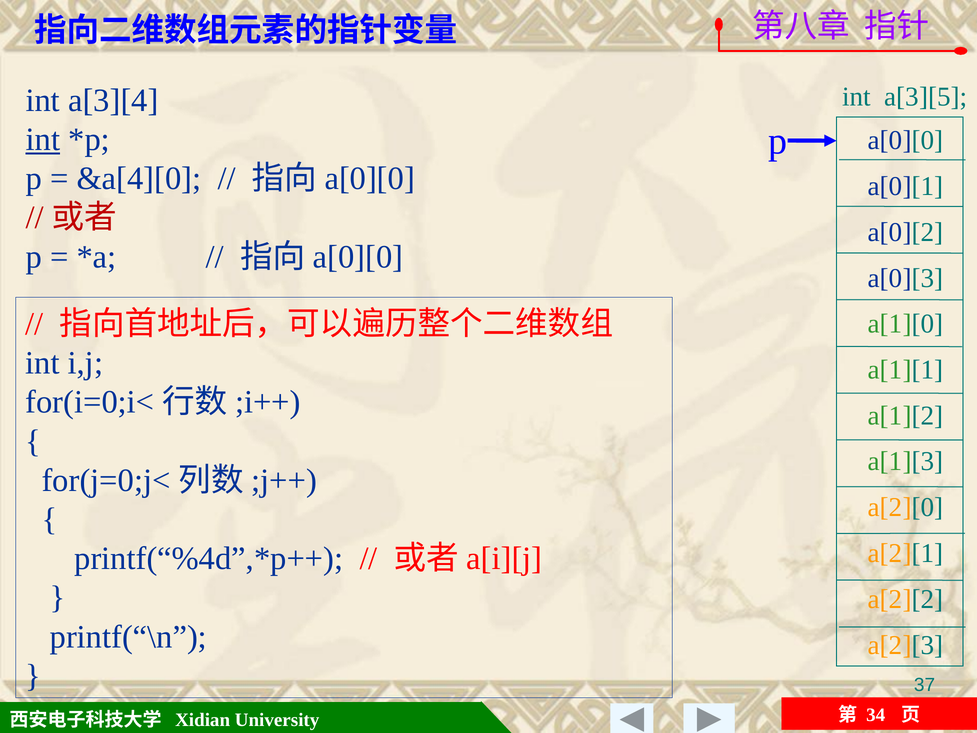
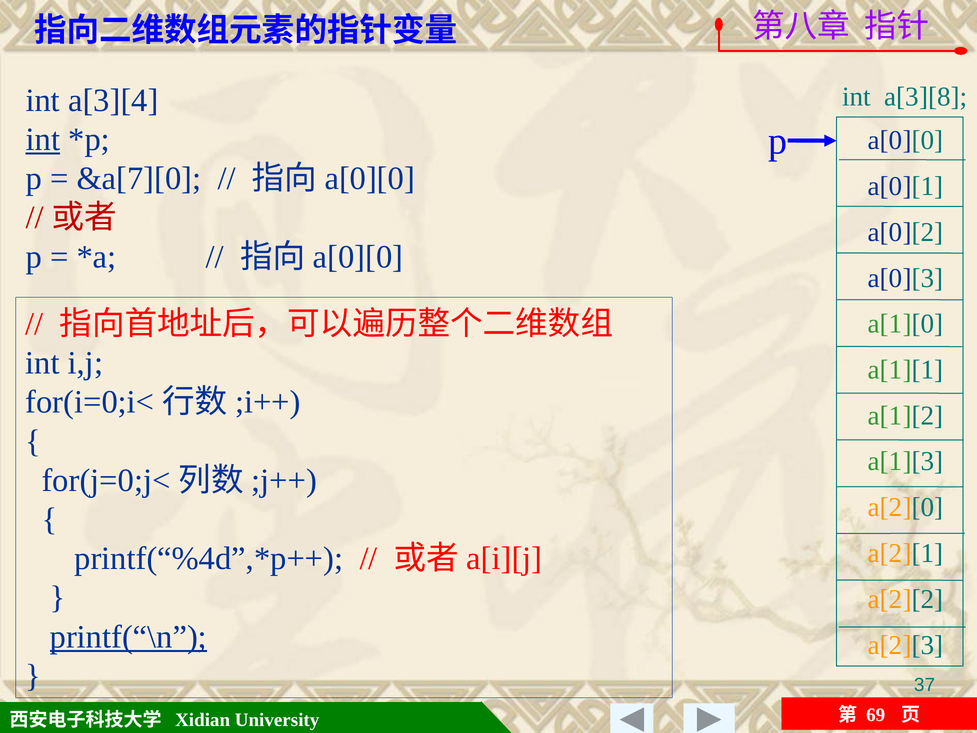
a[3][5: a[3][5 -> a[3][8 (926, 97)
&a[4][0: &a[4][0 -> &a[7][0 (139, 179)
printf(“\n underline: none -> present (128, 637)
34: 34 -> 69 (876, 715)
